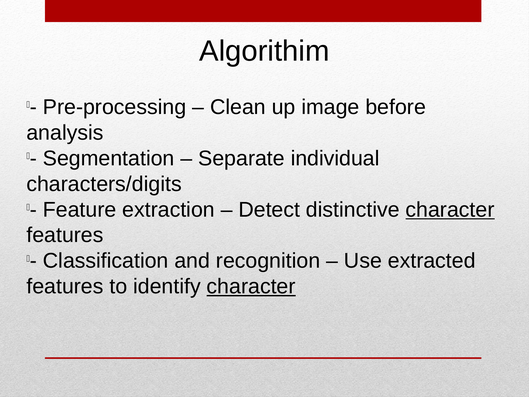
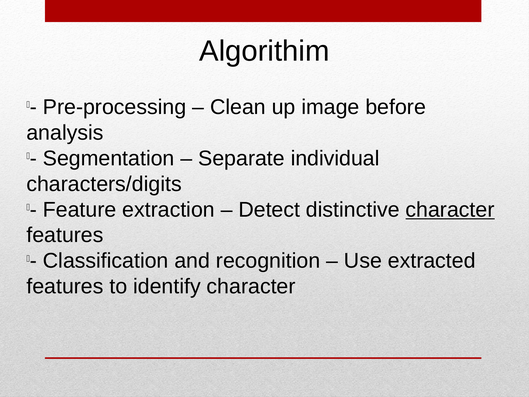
character underline: present -> none (251, 286)
